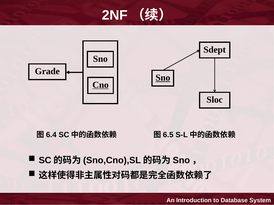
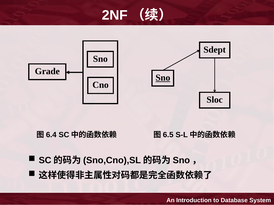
Cno underline: present -> none (101, 85)
